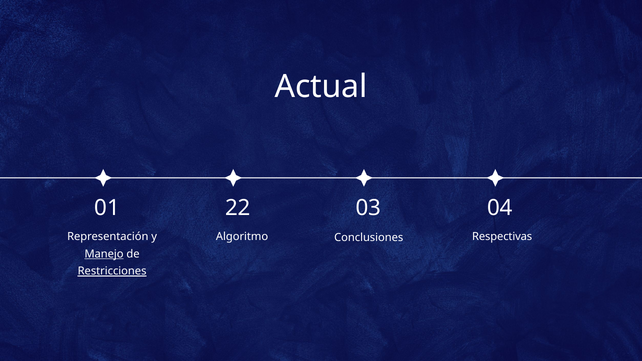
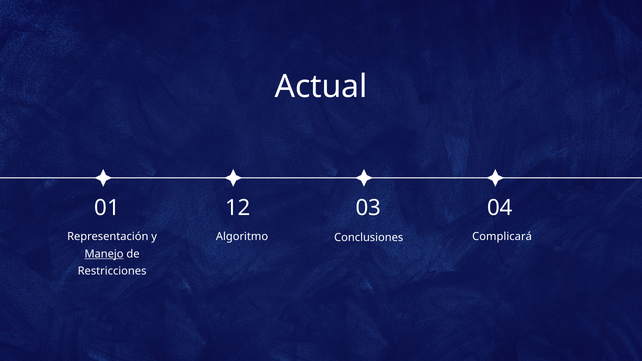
22: 22 -> 12 (238, 208)
Respectivas: Respectivas -> Complicará (502, 237)
Restricciones underline: present -> none (112, 271)
